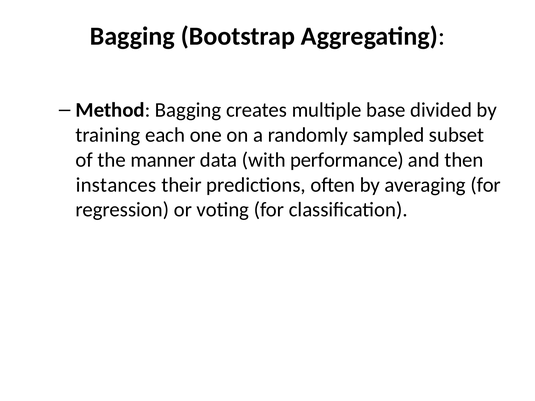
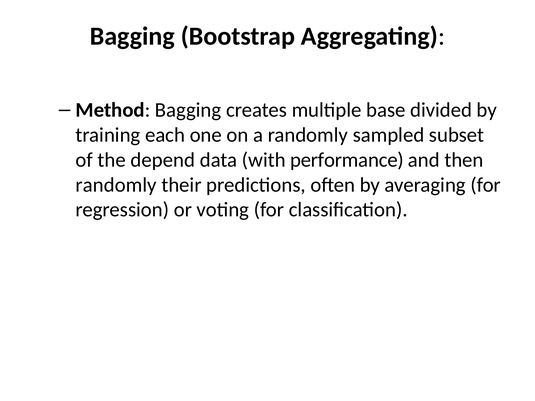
manner: manner -> depend (163, 160)
instances: instances -> randomly (116, 185)
